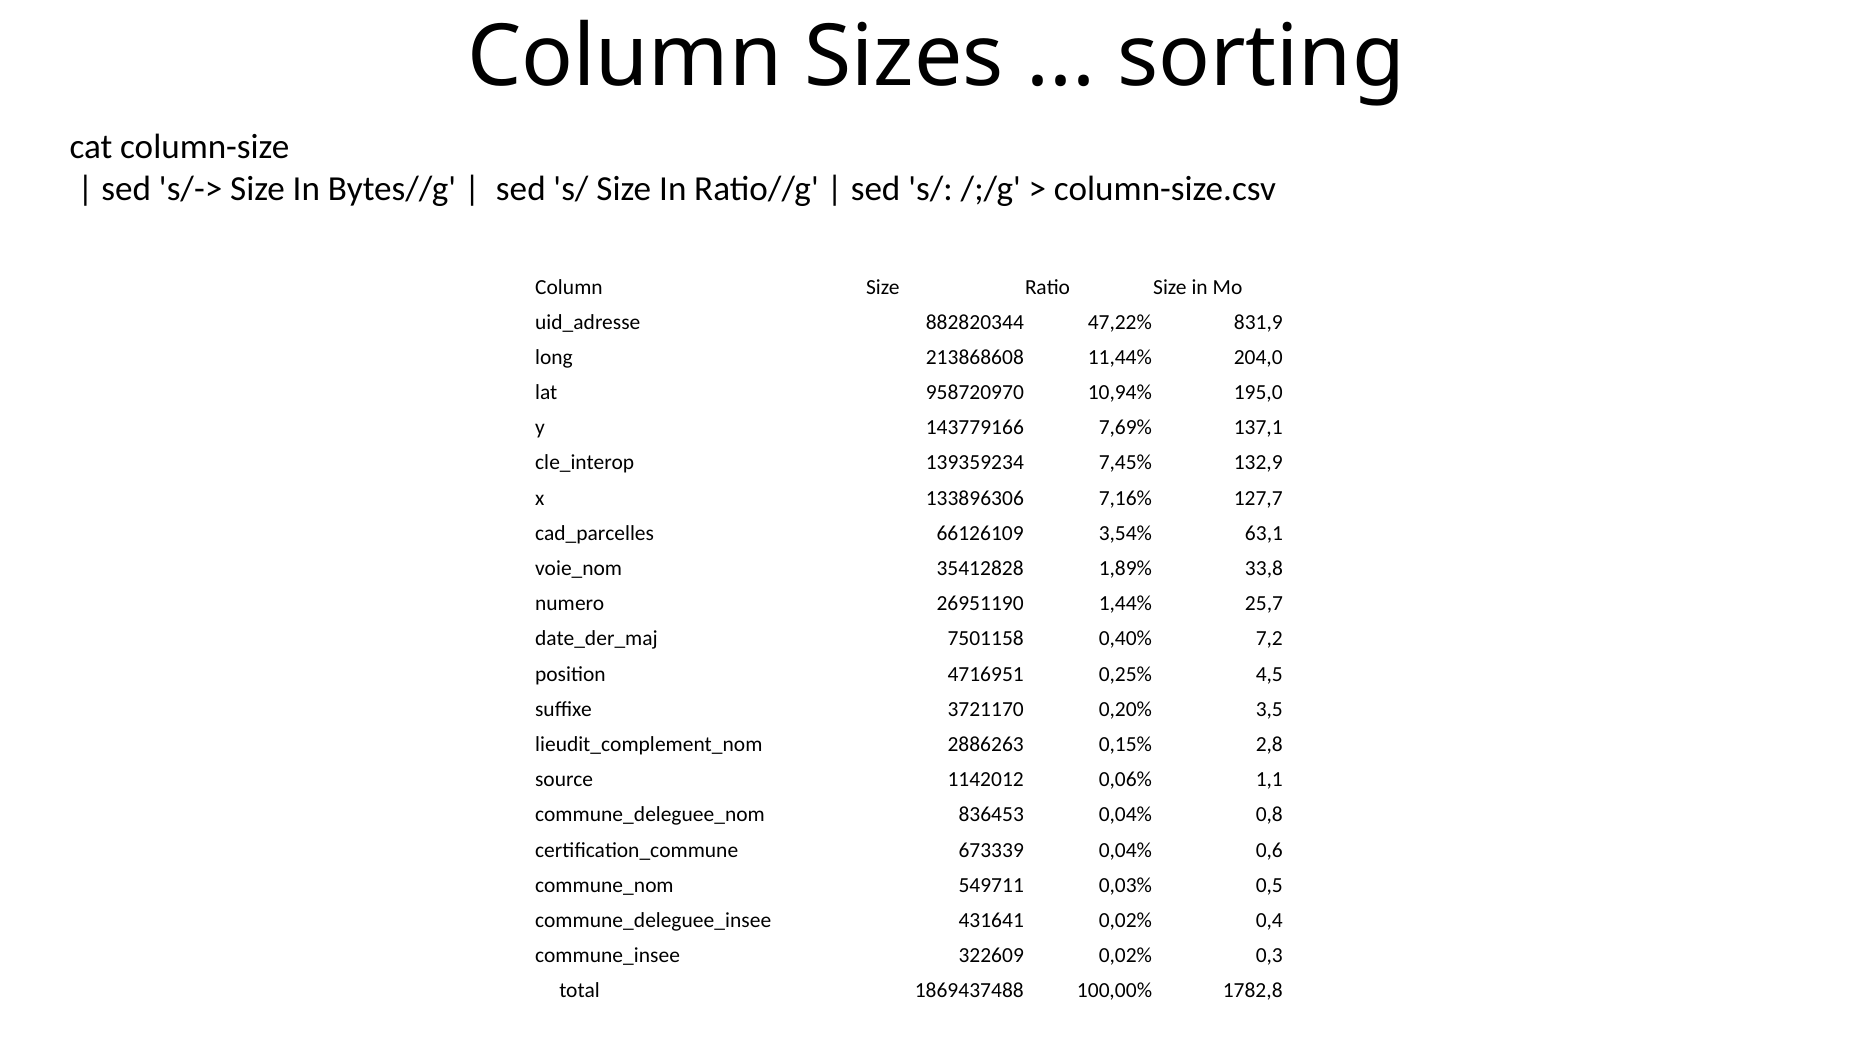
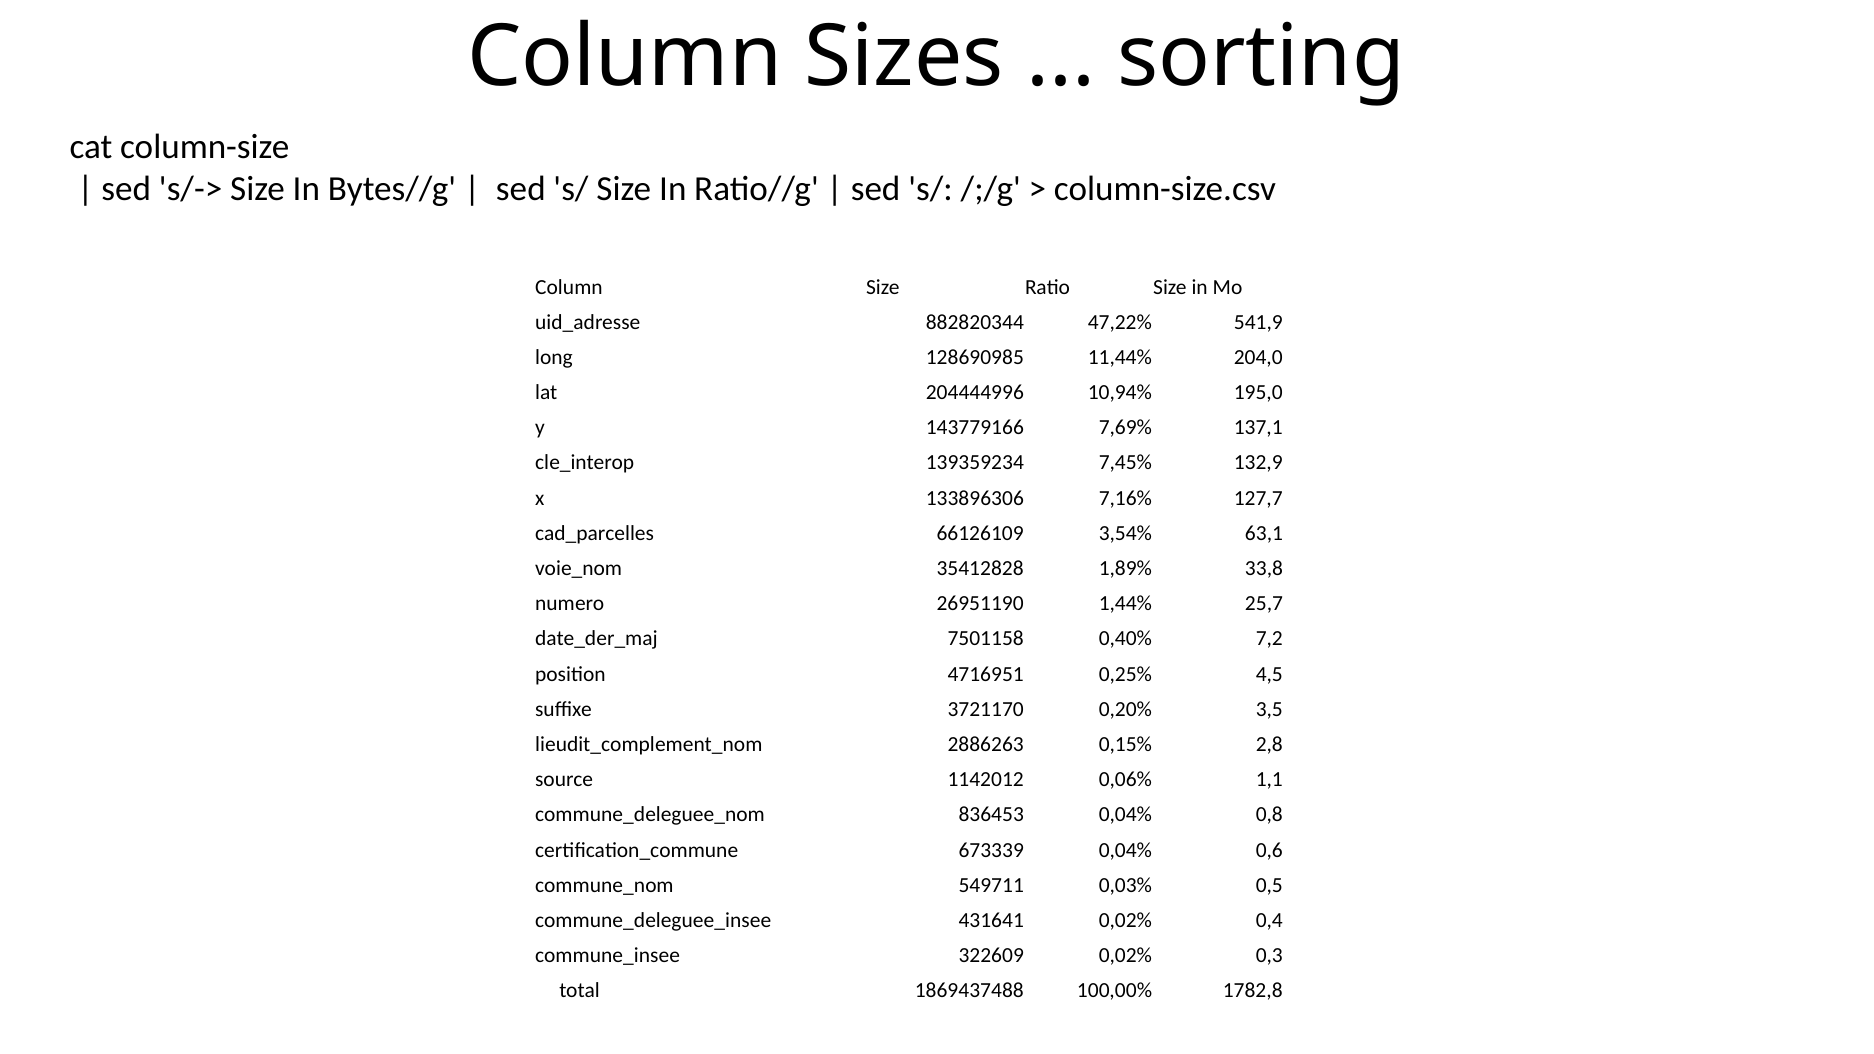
831,9: 831,9 -> 541,9 (1258, 322)
213868608: 213868608 -> 128690985 (975, 357)
958720970: 958720970 -> 204444996 (975, 393)
